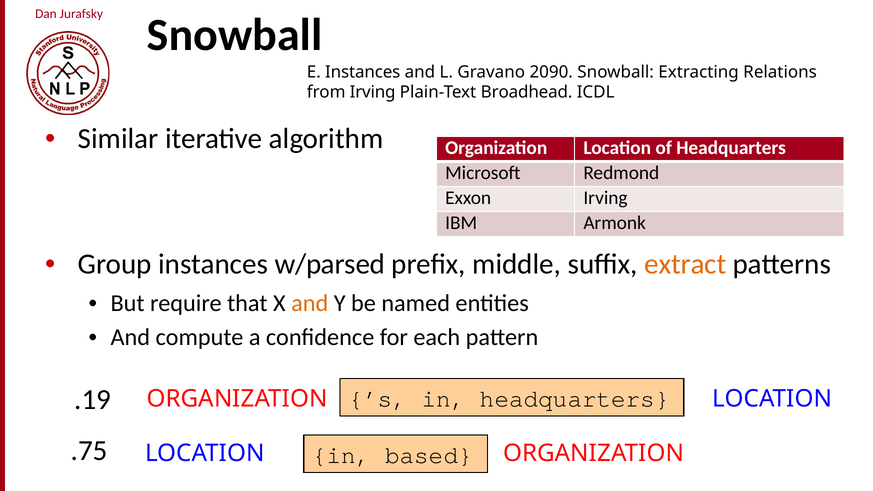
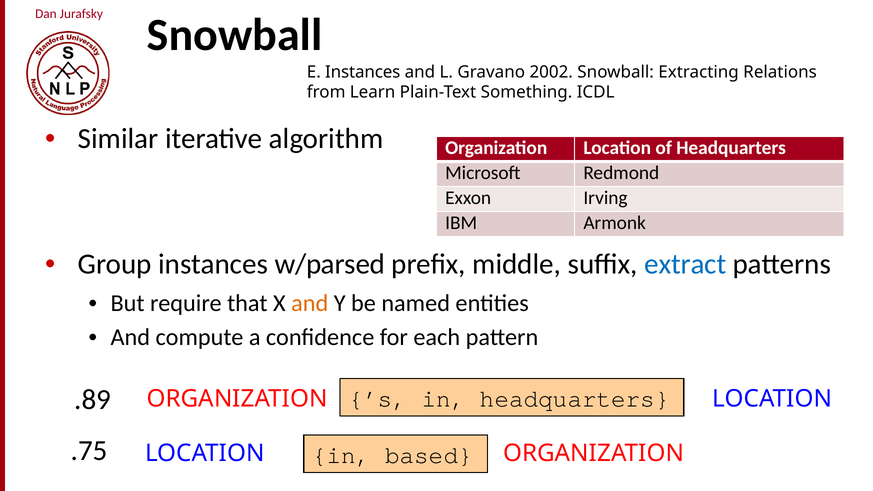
2090: 2090 -> 2002 (551, 72)
from Irving: Irving -> Learn (373, 92)
Broadhead: Broadhead -> Something (527, 92)
extract colour: orange -> blue (685, 264)
.19: .19 -> .89 (93, 400)
